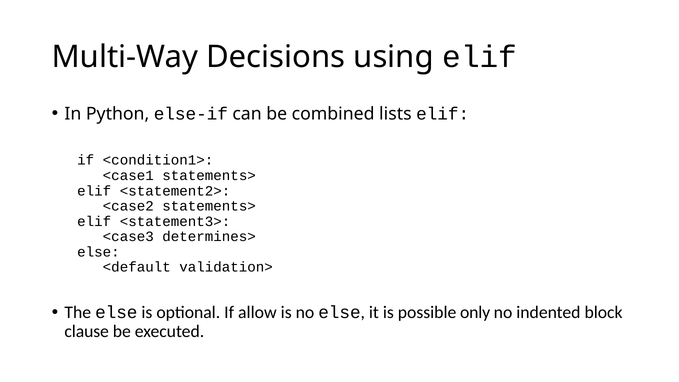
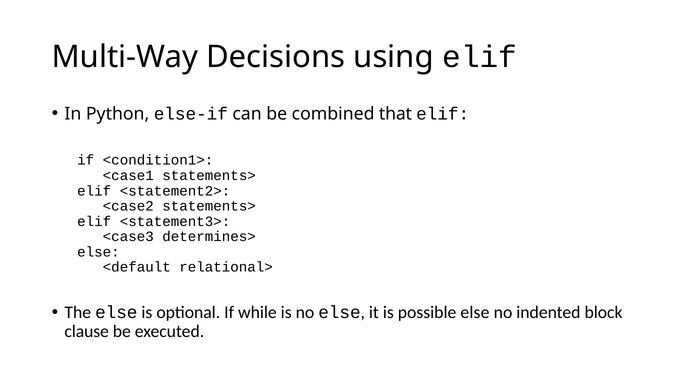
lists: lists -> that (395, 114)
validation>: validation> -> relational> (226, 267)
allow: allow -> while (257, 312)
possible only: only -> else (475, 312)
